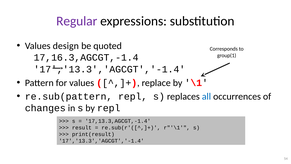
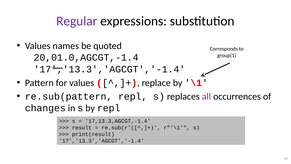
design: design -> names (66, 46)
17,16.3,AGCGT,-1.4: 17,16.3,AGCGT,-1.4 -> 20,01.0,AGCGT,-1.4 (86, 57)
all colour: blue -> purple (206, 96)
